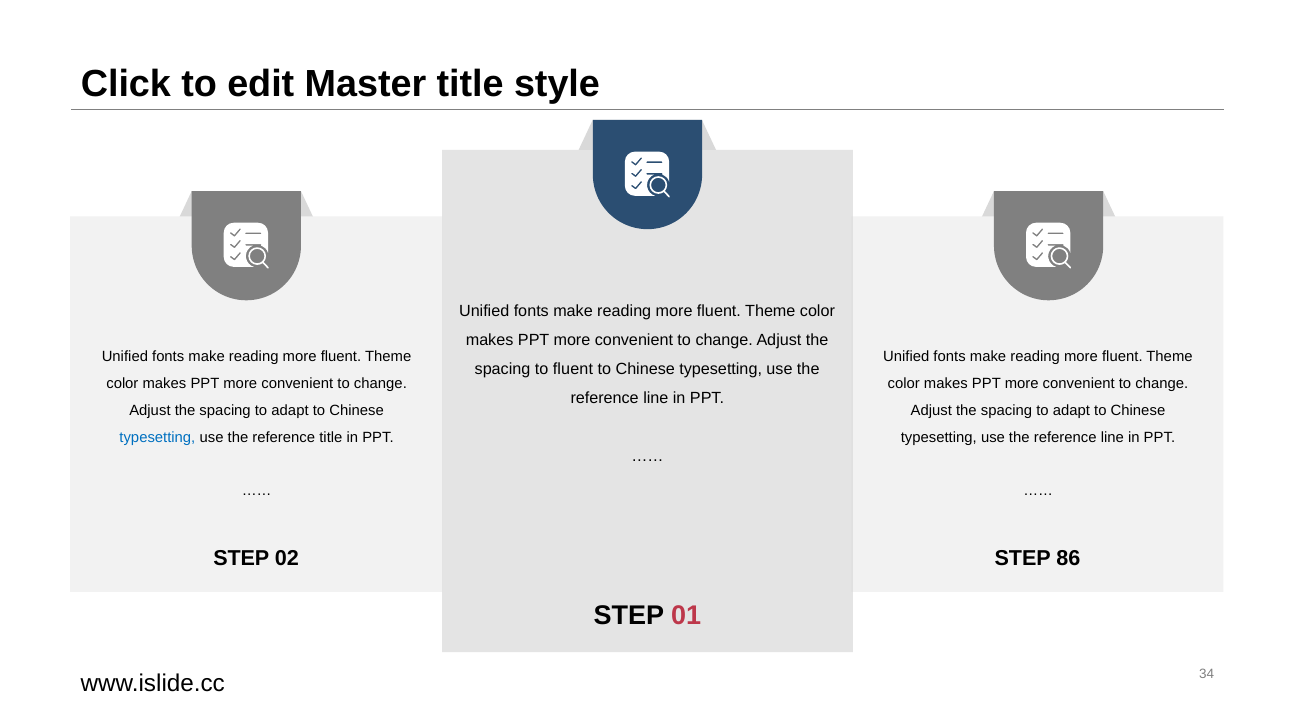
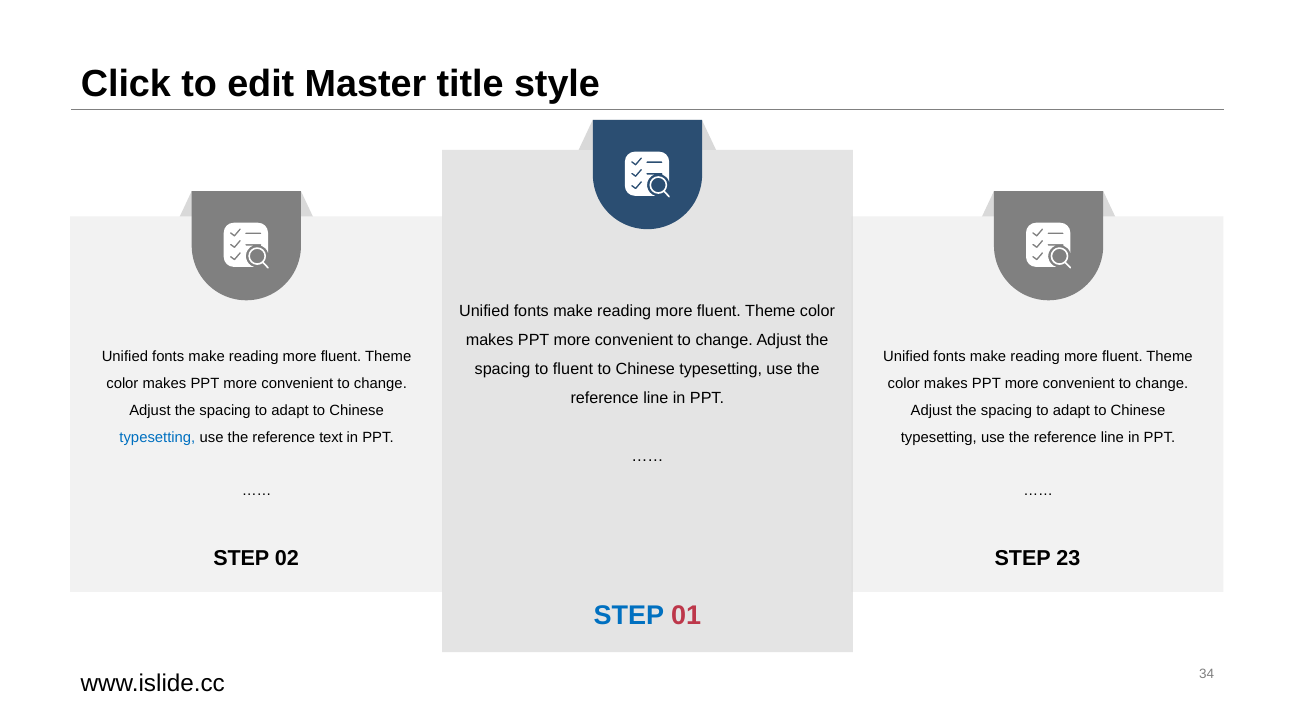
reference title: title -> text (331, 438)
86: 86 -> 23 (1068, 558)
STEP colour: black -> blue (629, 616)
